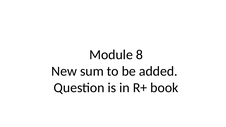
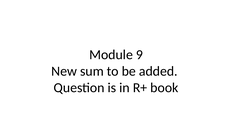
8: 8 -> 9 (139, 55)
